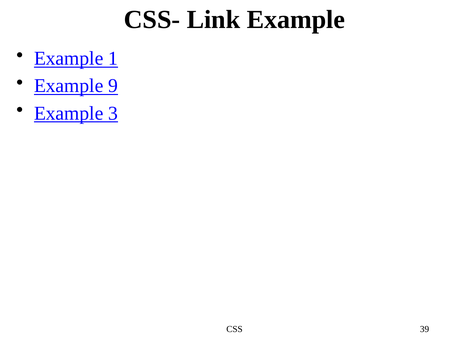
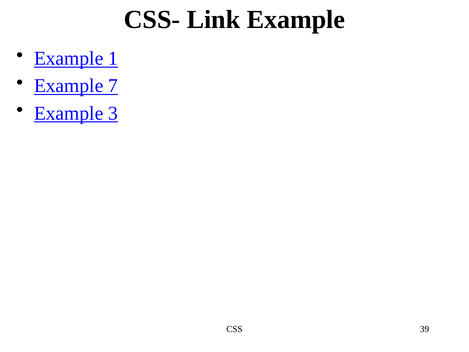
9: 9 -> 7 (113, 86)
